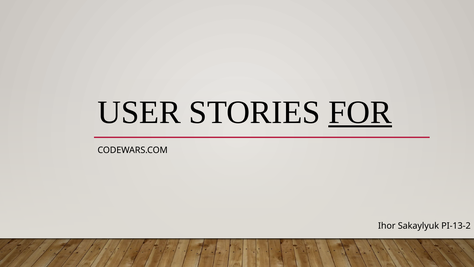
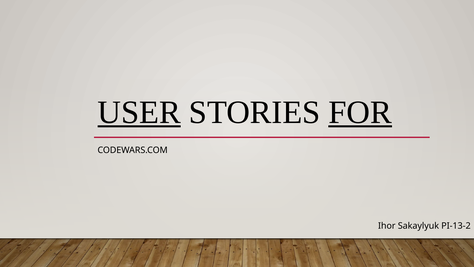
USER underline: none -> present (139, 112)
